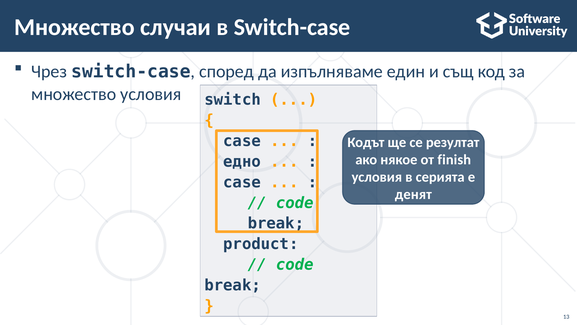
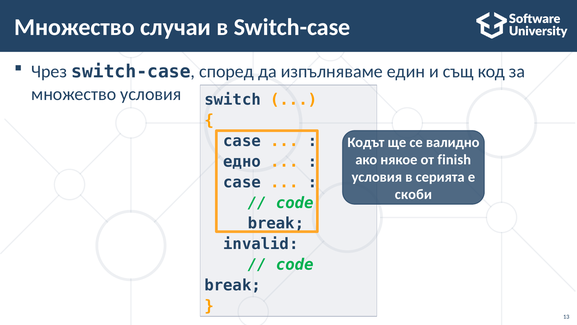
резултат: резултат -> валидно (453, 142)
денят: денят -> скоби (413, 194)
product: product -> invalid (261, 244)
